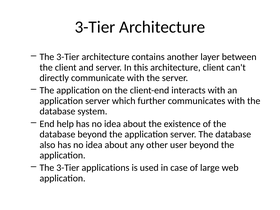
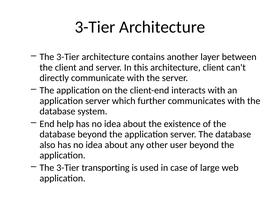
applications: applications -> transporting (106, 168)
